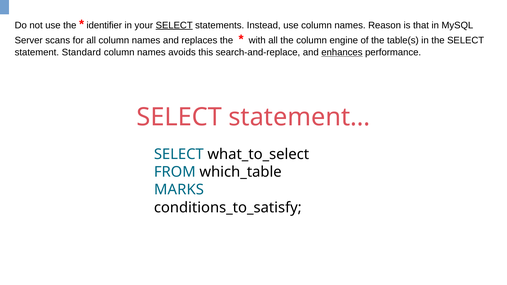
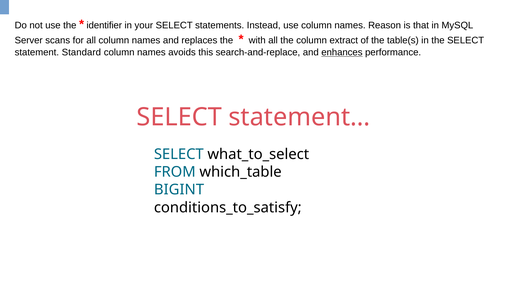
SELECT underline: present -> none (174, 25)
engine: engine -> extract (344, 40)
MARKS: MARKS -> BIGINT (179, 190)
